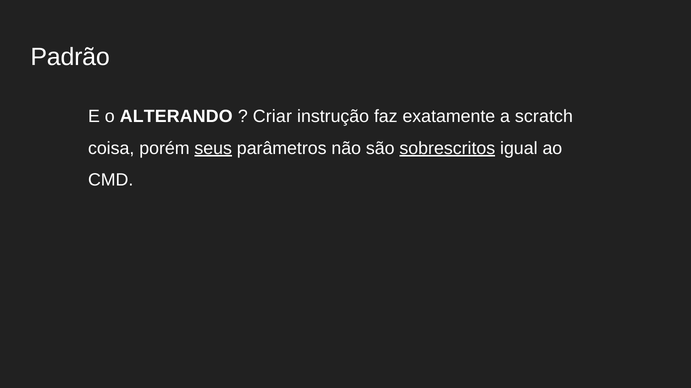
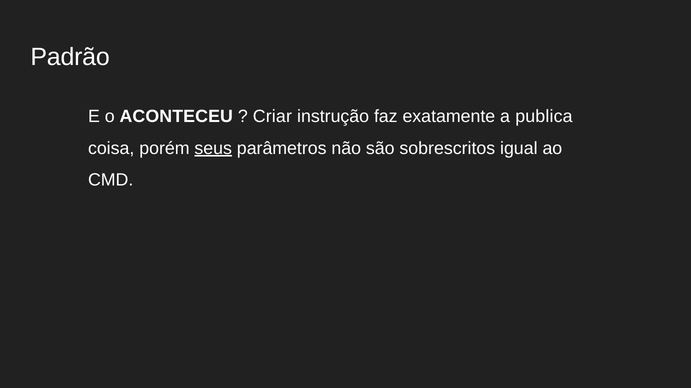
ALTERANDO: ALTERANDO -> ACONTECEU (176, 117)
scratch: scratch -> publica (544, 117)
sobrescritos underline: present -> none (447, 148)
